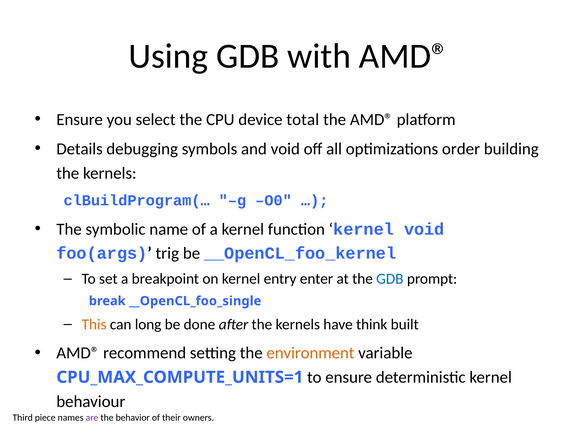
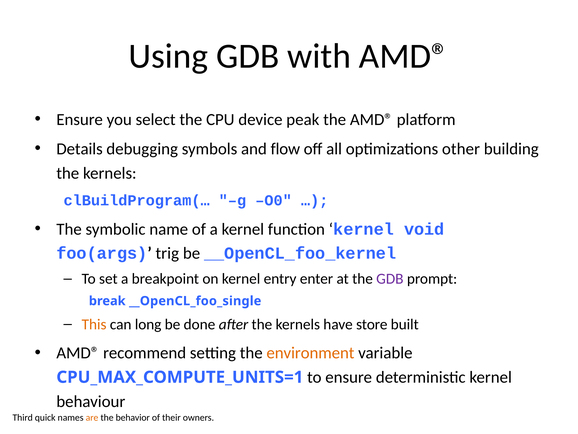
total: total -> peak (303, 119)
and void: void -> flow (285, 149)
order: order -> other (461, 149)
GDB colour: blue -> purple (390, 279)
think: think -> store (372, 324)
piece: piece -> quick (45, 417)
are colour: purple -> orange (92, 417)
